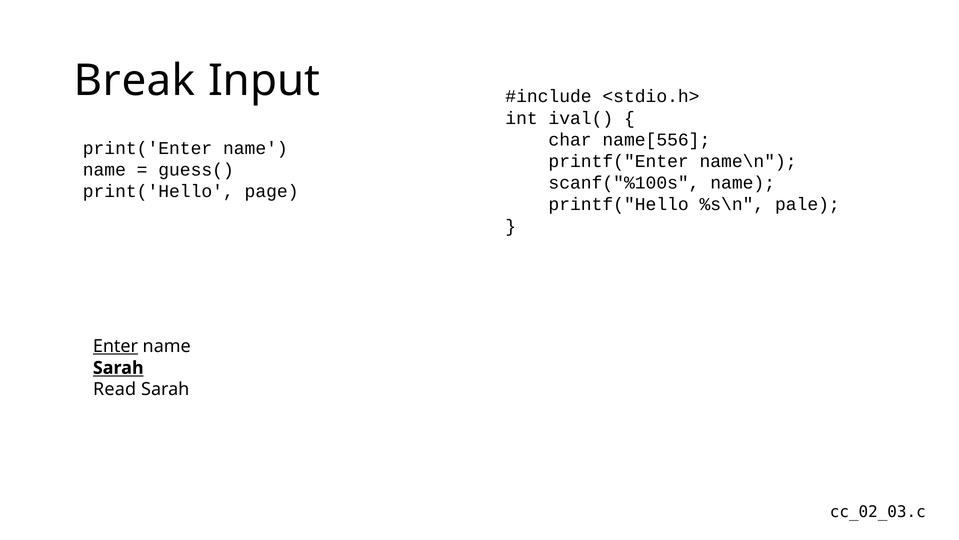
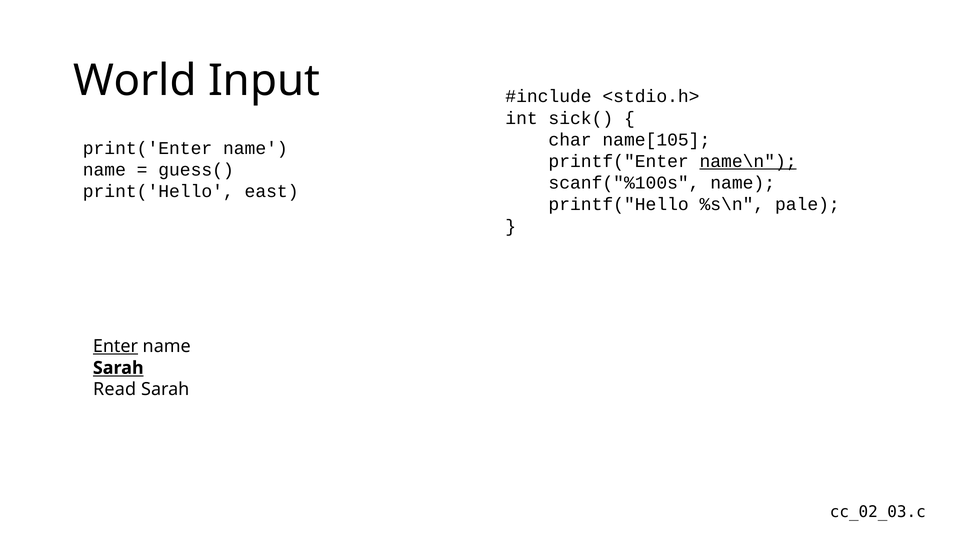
Break: Break -> World (135, 81)
ival(: ival( -> sick( (581, 118)
name[556: name[556 -> name[105 (656, 140)
name\n underline: none -> present (748, 161)
page: page -> east (272, 191)
